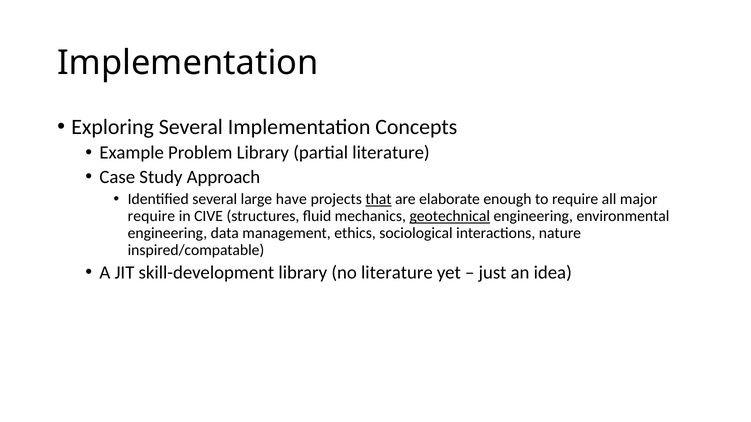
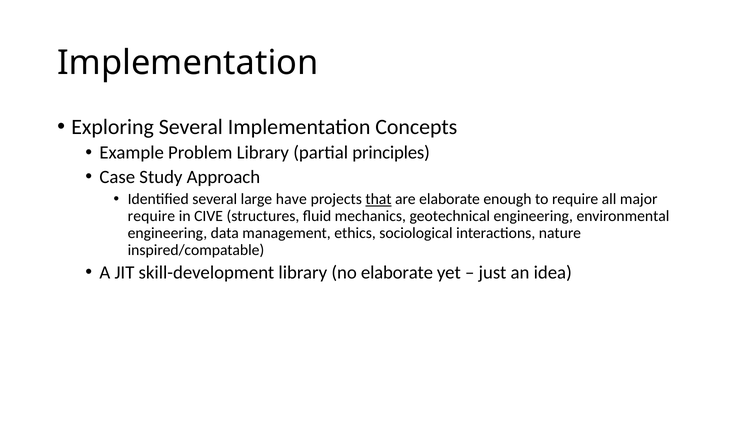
partial literature: literature -> principles (391, 153)
geotechnical underline: present -> none (450, 216)
no literature: literature -> elaborate (397, 273)
